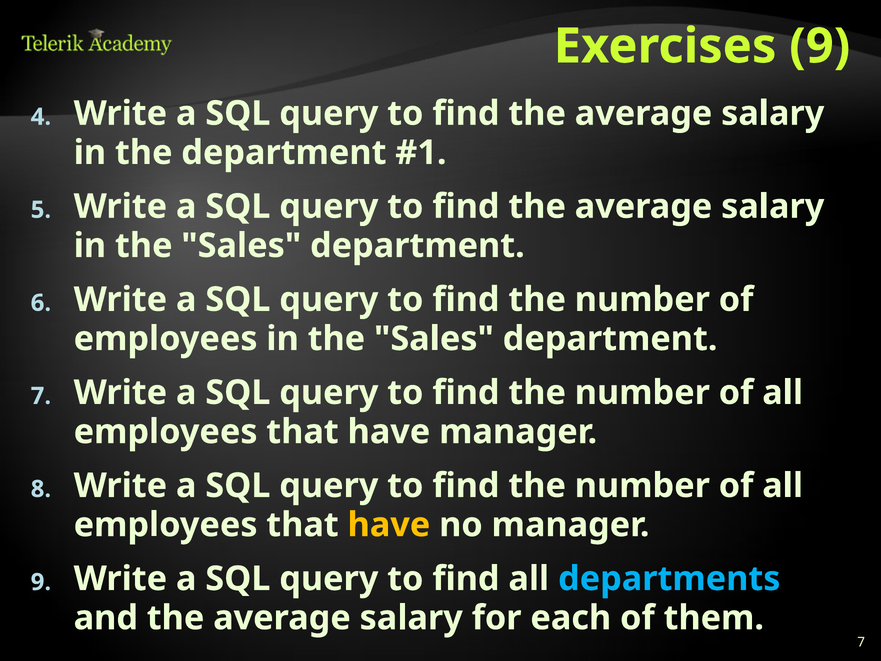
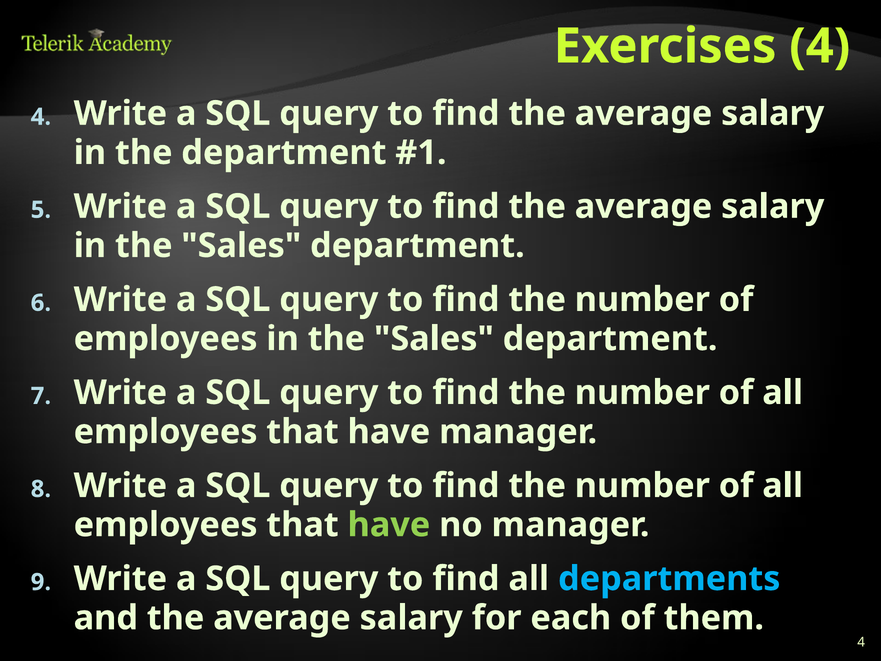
Exercises 9: 9 -> 4 (820, 46)
have colour: yellow -> light green (389, 525)
them 7: 7 -> 4 (861, 642)
